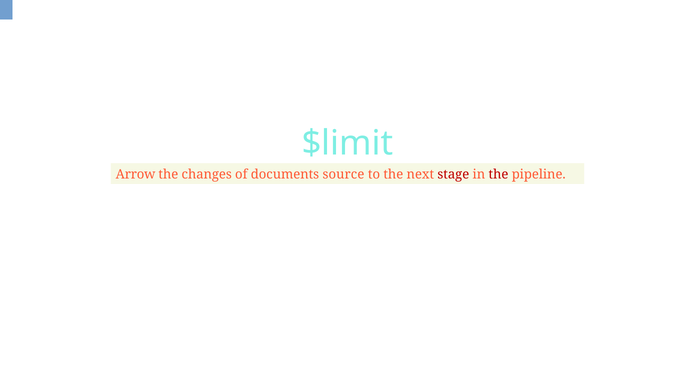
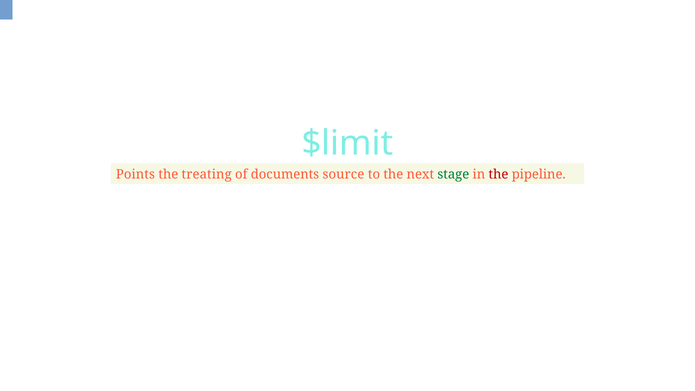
Arrow: Arrow -> Points (135, 174)
changes: changes -> treating (207, 174)
stage colour: red -> green (453, 174)
